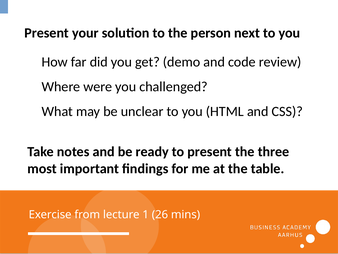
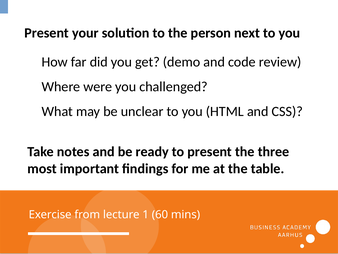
26: 26 -> 60 (160, 214)
